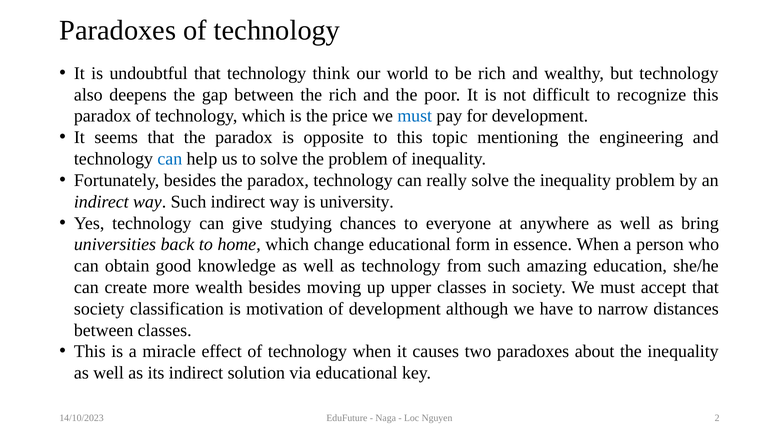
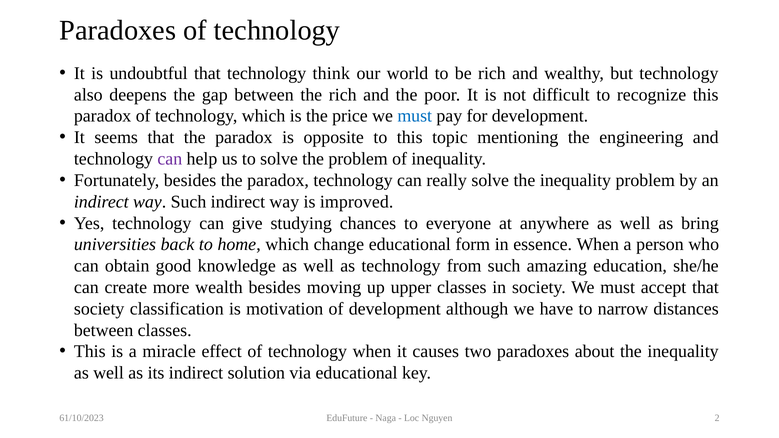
can colour: blue -> purple (170, 159)
university: university -> improved (357, 202)
14/10/2023: 14/10/2023 -> 61/10/2023 (82, 418)
